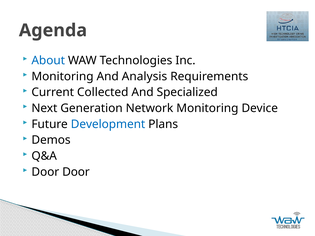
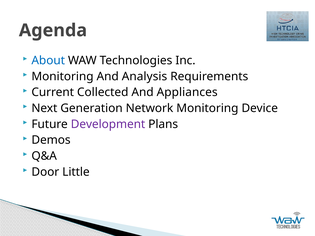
Specialized: Specialized -> Appliances (187, 92)
Development colour: blue -> purple (108, 124)
Door Door: Door -> Little (76, 172)
